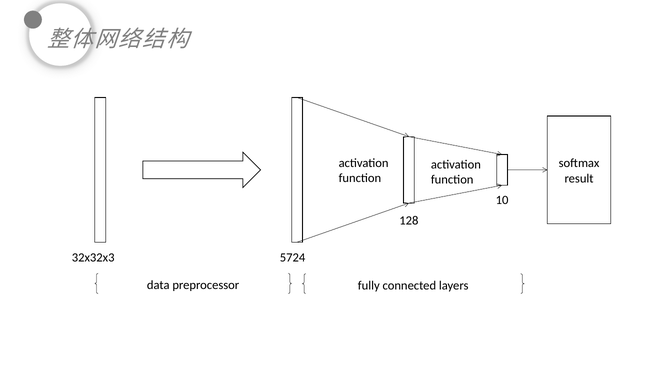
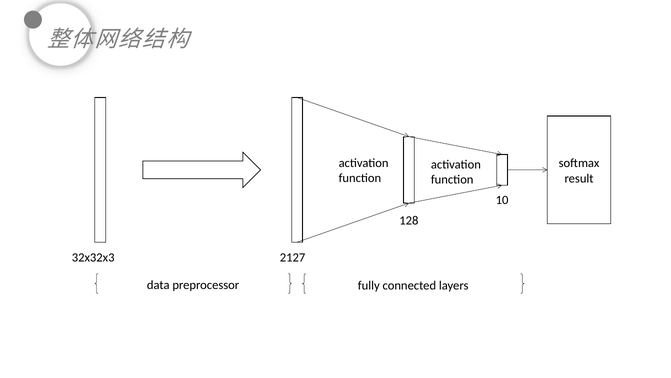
5724: 5724 -> 2127 (293, 257)
